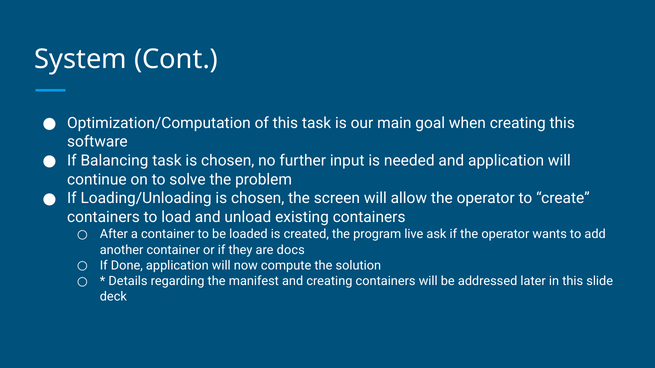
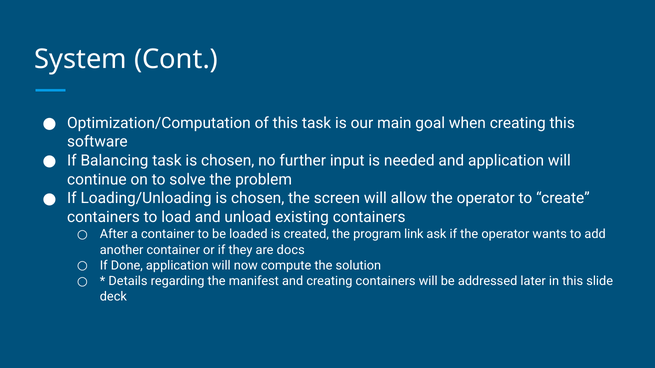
live: live -> link (414, 235)
